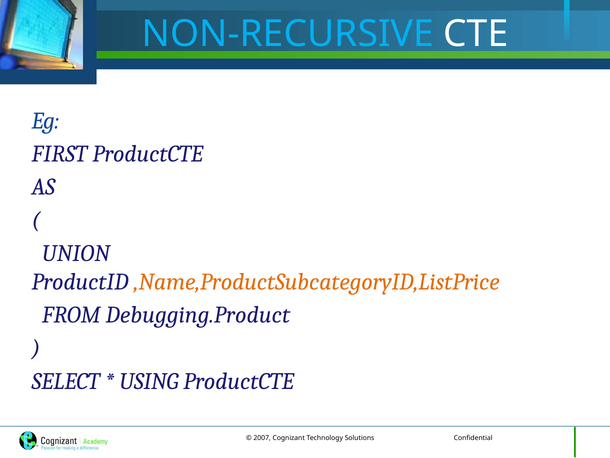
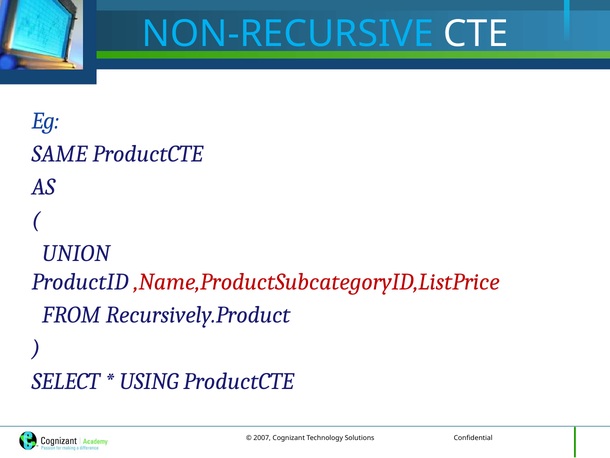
FIRST: FIRST -> SAME (59, 154)
,Name,ProductSubcategoryID,ListPrice colour: orange -> red (317, 282)
Debugging.Product: Debugging.Product -> Recursively.Product (198, 315)
